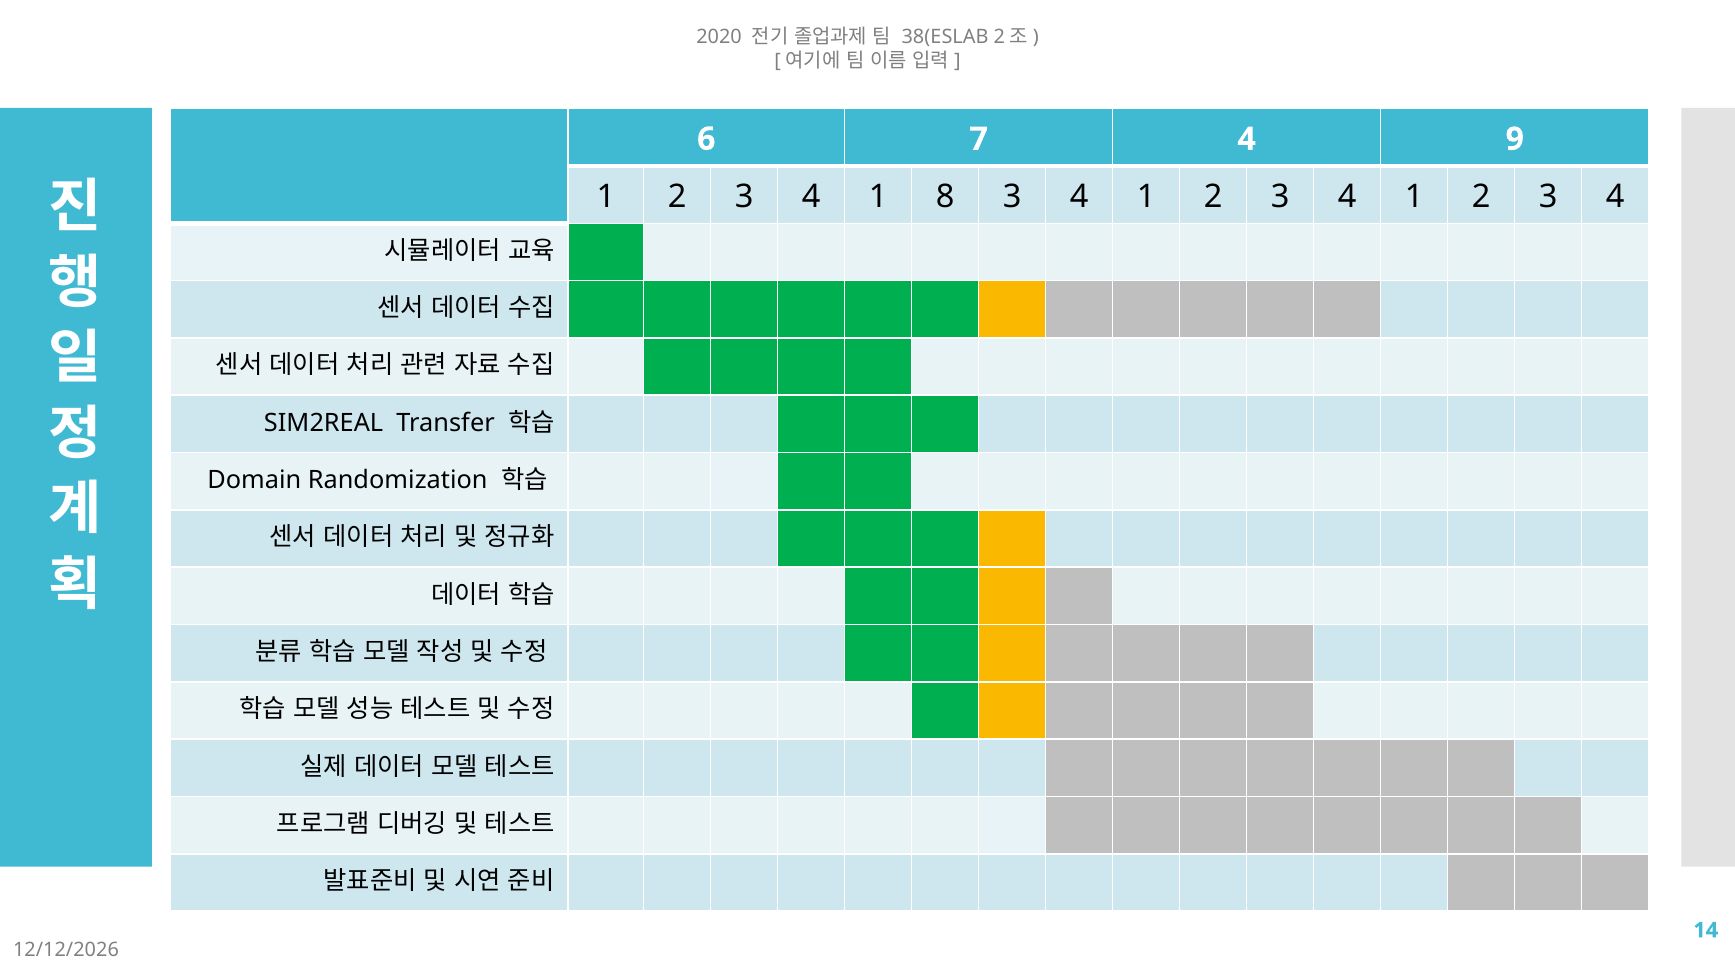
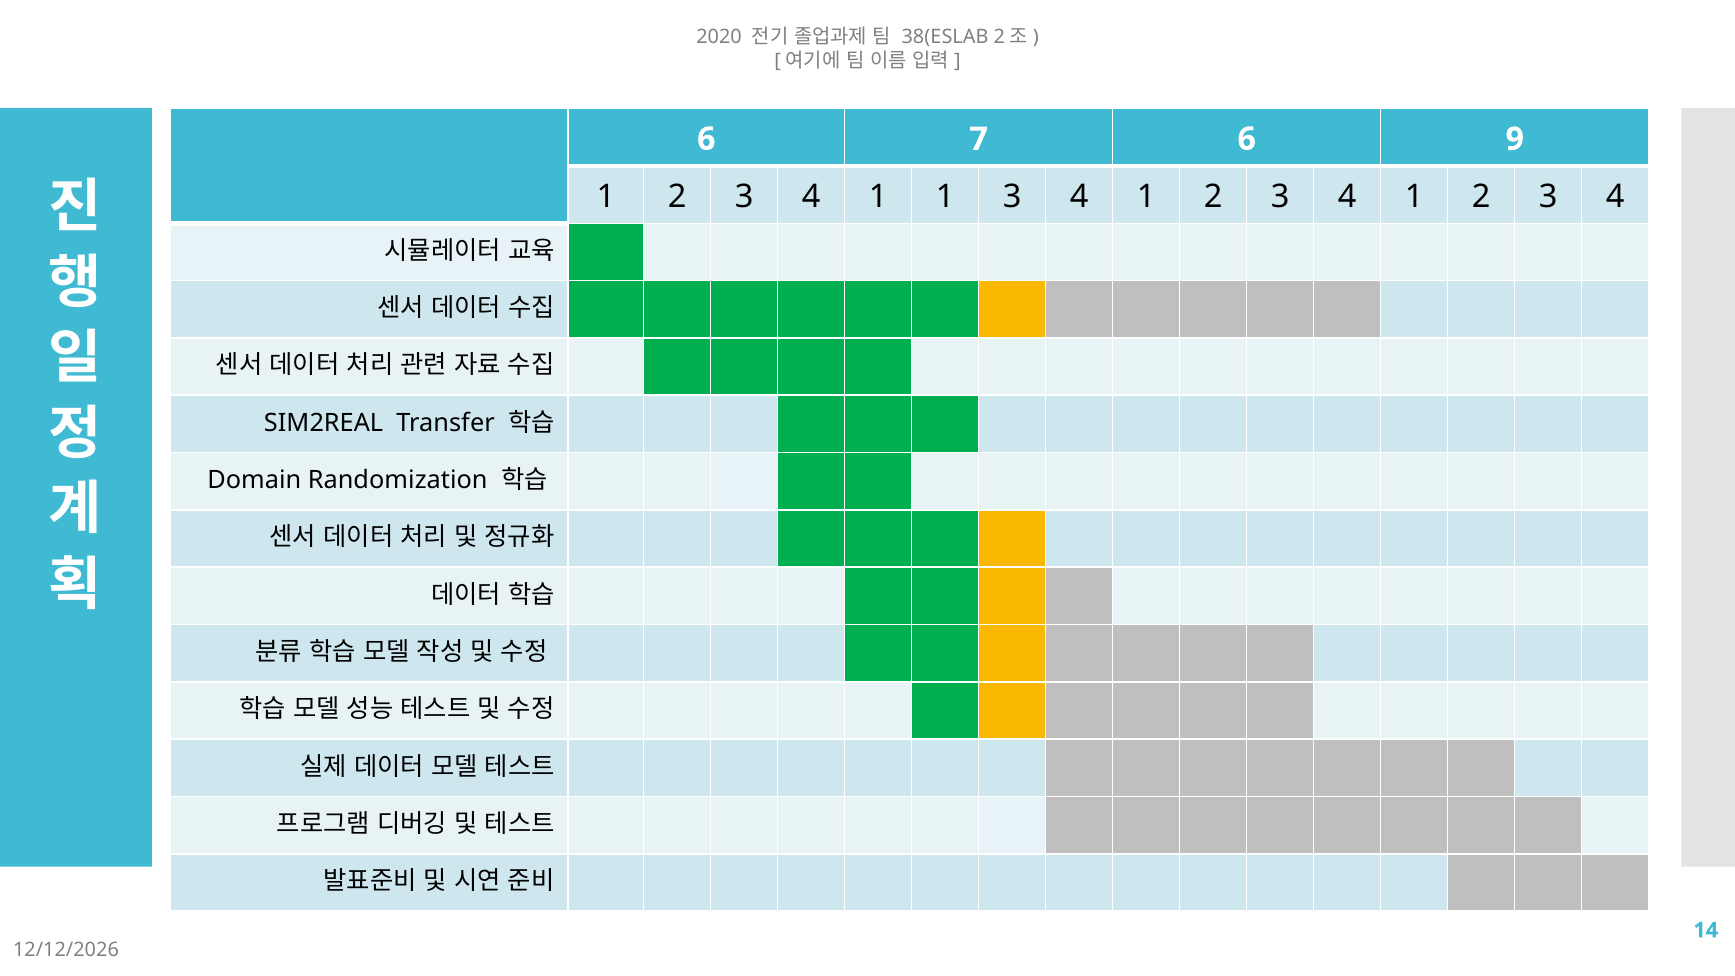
7 4: 4 -> 6 (1247, 139)
1 8: 8 -> 1 (945, 196)
